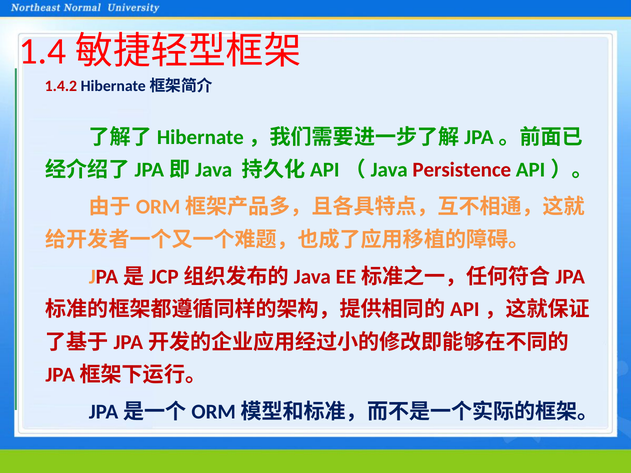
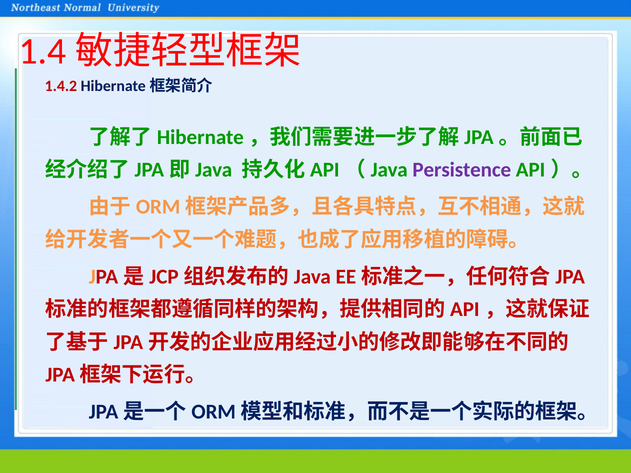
Persistence colour: red -> purple (462, 170)
